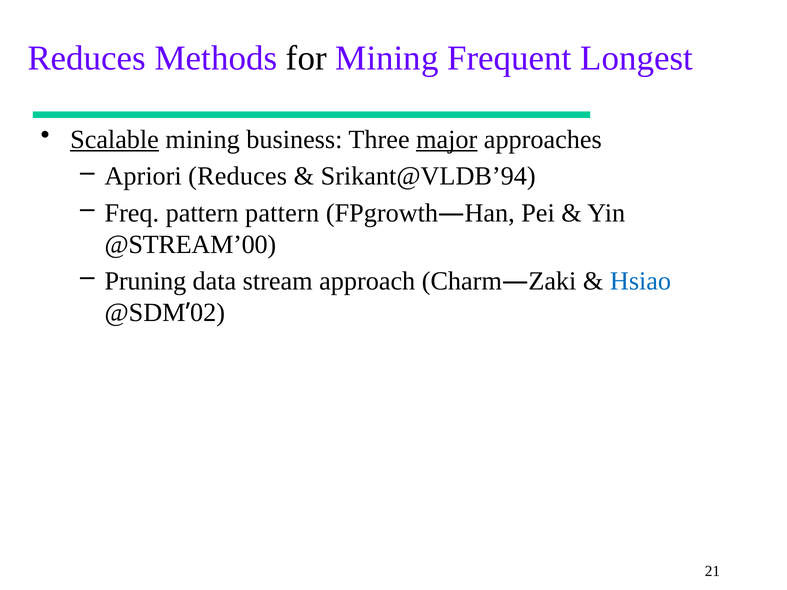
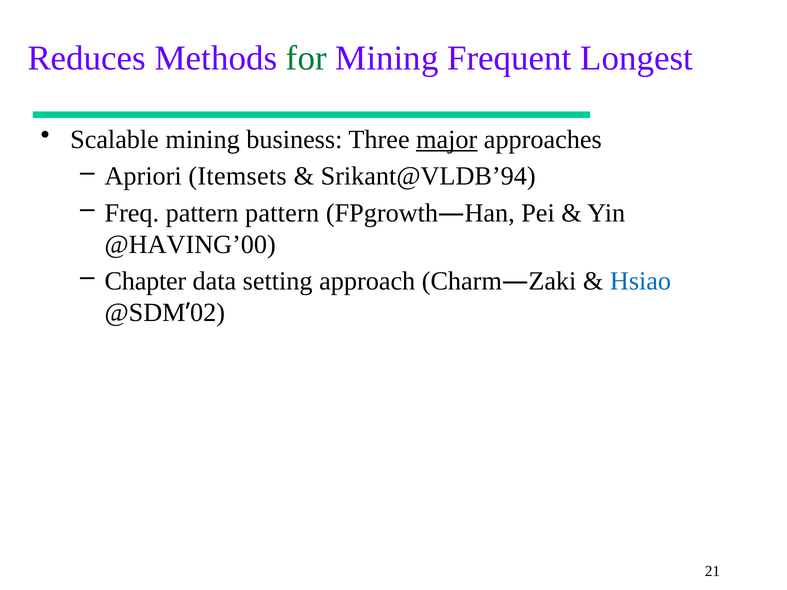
for colour: black -> green (306, 58)
Scalable underline: present -> none (115, 140)
Apriori Reduces: Reduces -> Itemsets (238, 176)
@STREAM’00: @STREAM’00 -> @HAVING’00 (190, 244)
Pruning: Pruning -> Chapter (145, 281)
stream: stream -> setting (278, 281)
